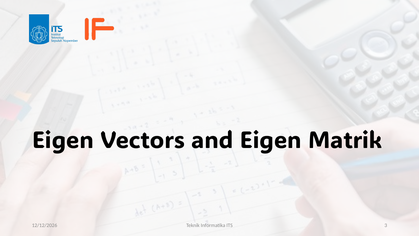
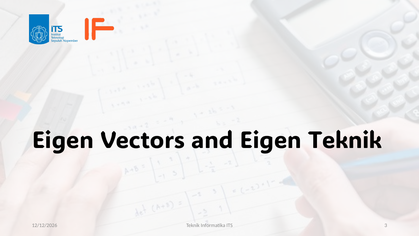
Eigen Matrik: Matrik -> Teknik (345, 140)
